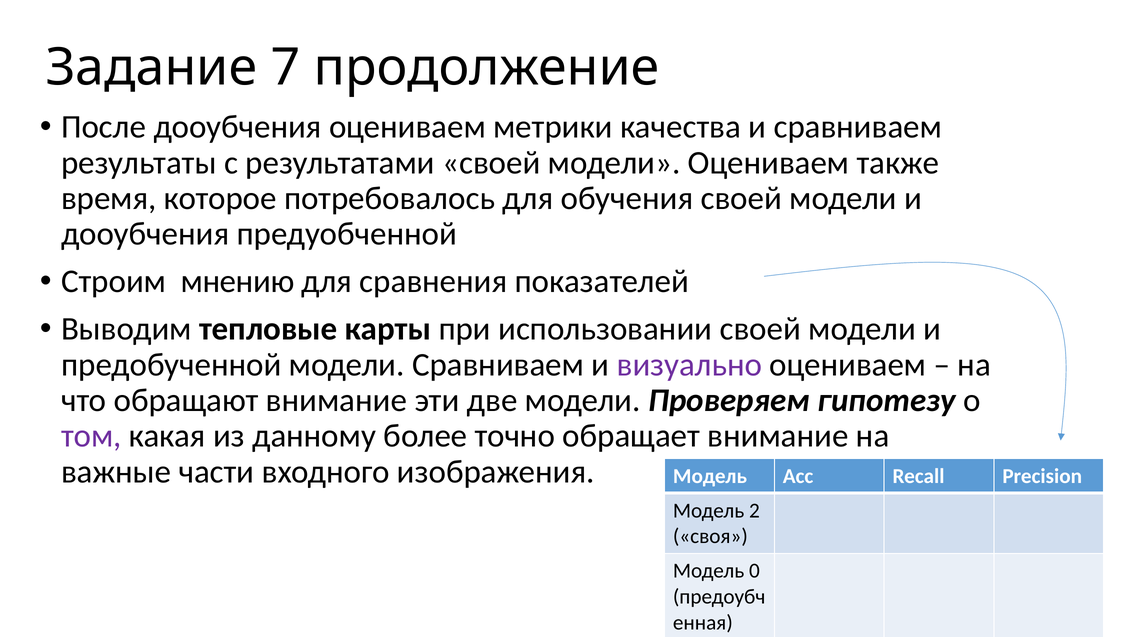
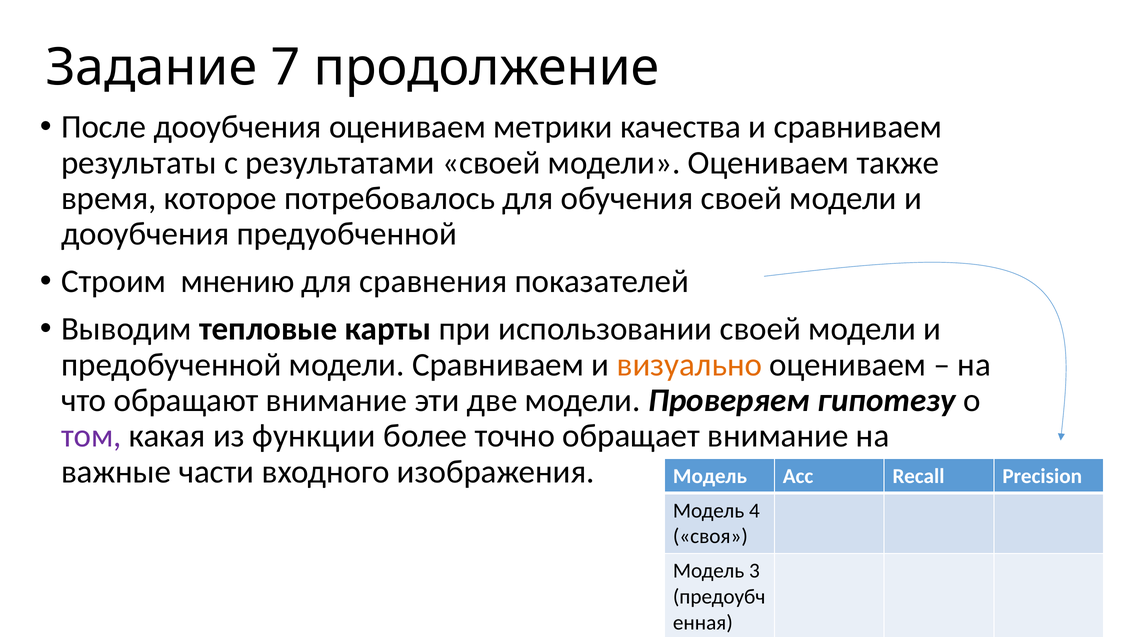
визуально colour: purple -> orange (689, 364)
данному: данному -> функции (314, 436)
2: 2 -> 4 (754, 510)
0: 0 -> 3 (754, 571)
